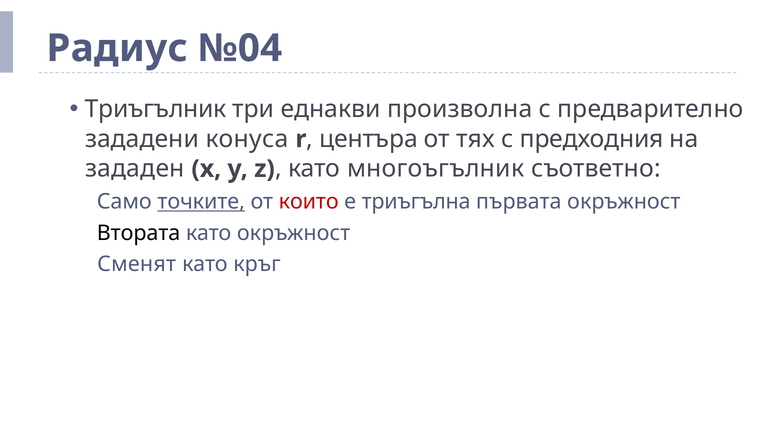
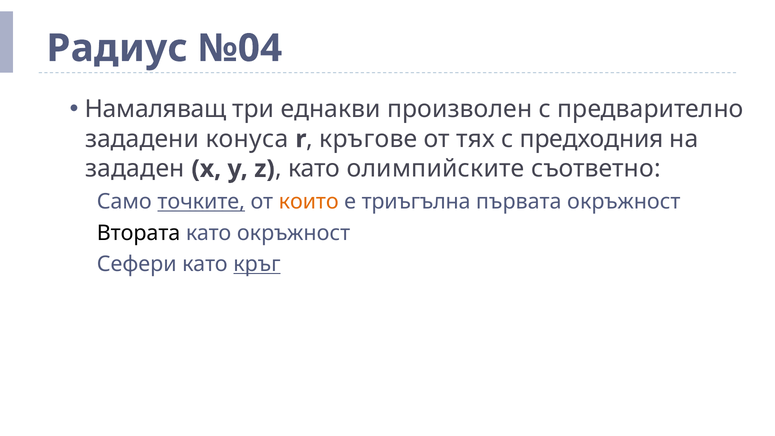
Триъгълник: Триъгълник -> Намаляващ (156, 109)
произволна: произволна -> произволен (460, 109)
центъра: центъра -> кръгове (368, 139)
многоъгълник: многоъгълник -> олимпийските (436, 169)
които colour: red -> orange (309, 202)
Сменят: Сменят -> Сефери (137, 264)
кръг underline: none -> present (257, 264)
